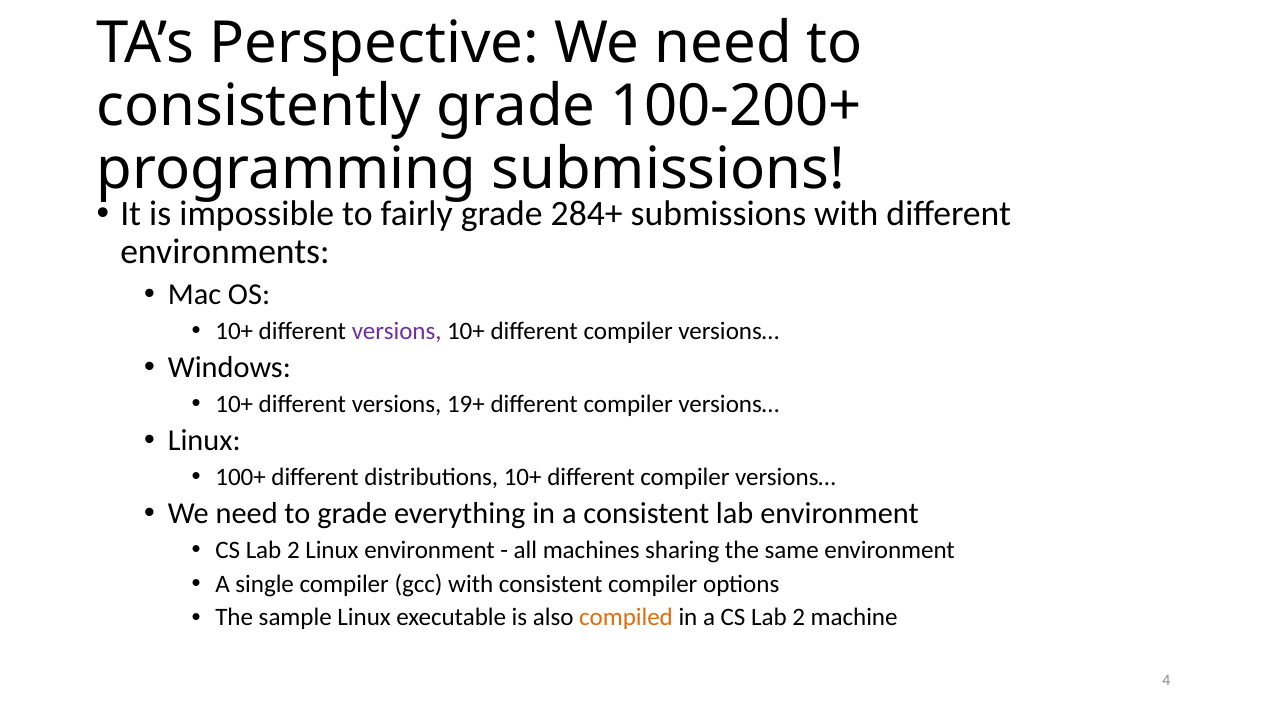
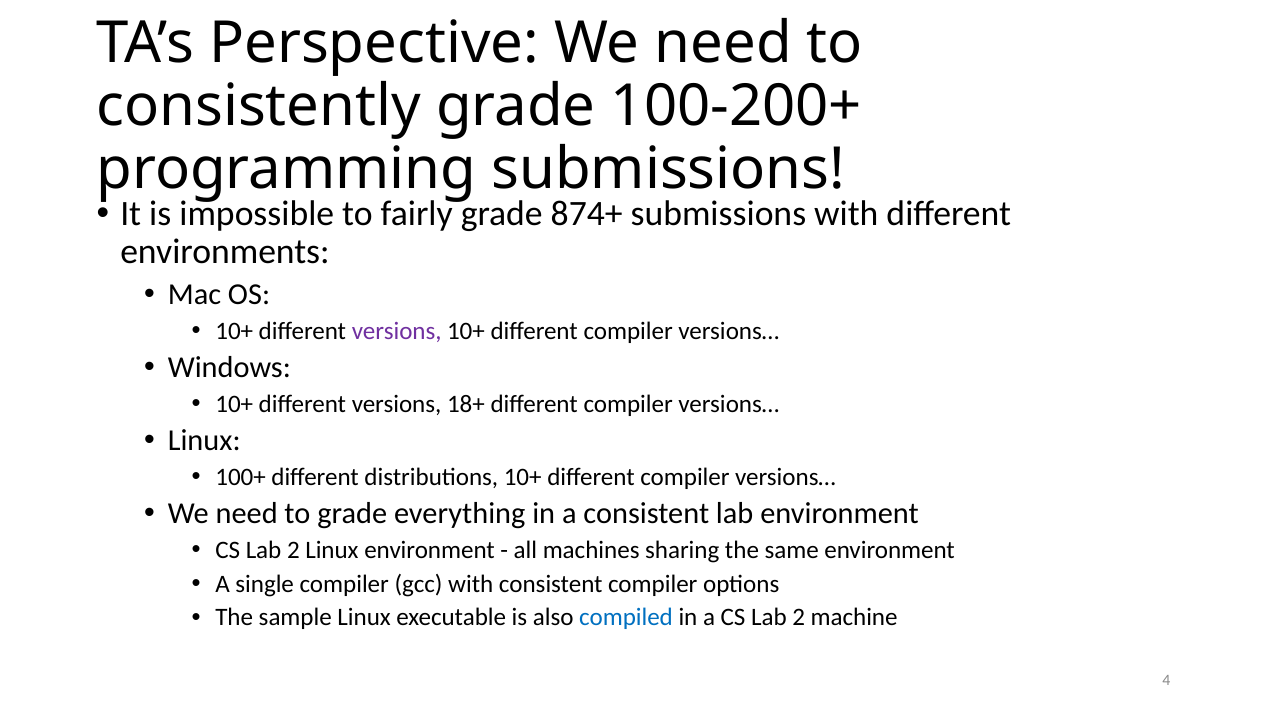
284+: 284+ -> 874+ (587, 214)
19+: 19+ -> 18+ (466, 404)
compiled colour: orange -> blue (626, 617)
